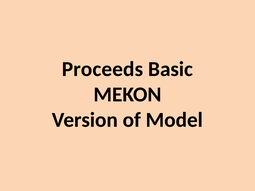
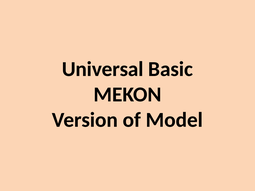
Proceeds: Proceeds -> Universal (103, 69)
